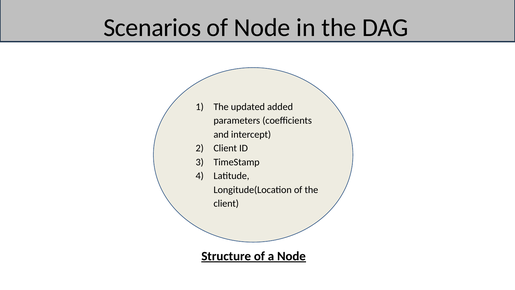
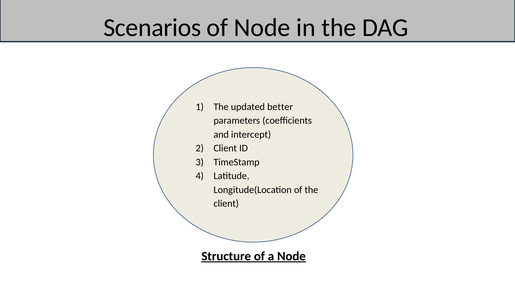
added: added -> better (280, 107)
